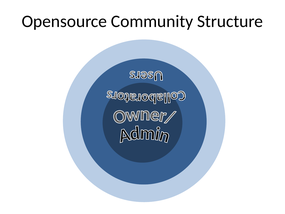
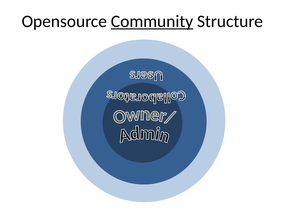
Community underline: none -> present (152, 21)
